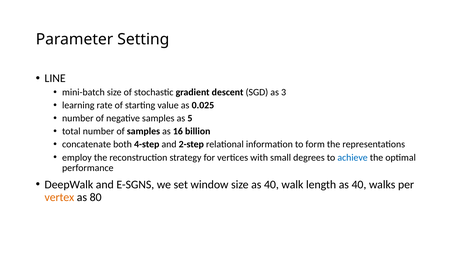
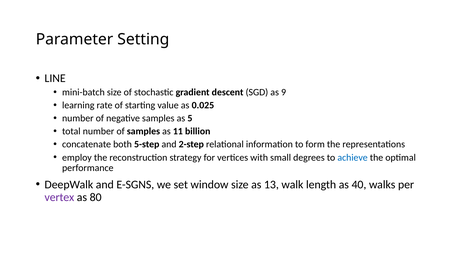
3: 3 -> 9 (284, 92)
16: 16 -> 11 (178, 131)
4-step: 4-step -> 5-step (147, 144)
size as 40: 40 -> 13 (271, 184)
vertex colour: orange -> purple (59, 197)
